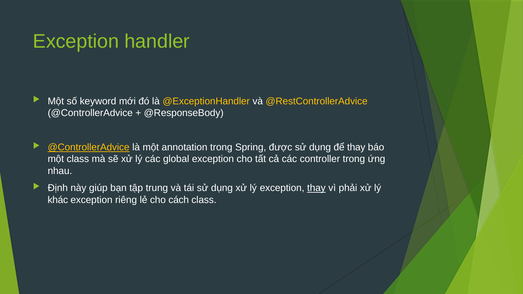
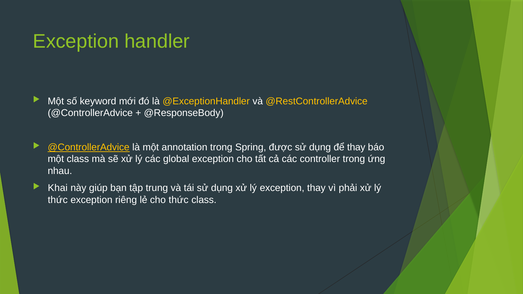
Định: Định -> Khai (58, 188)
thay underline: present -> none (316, 188)
khác: khác -> thức (58, 200)
cho cách: cách -> thức (179, 200)
